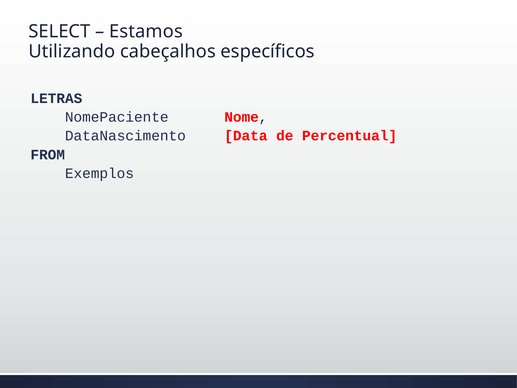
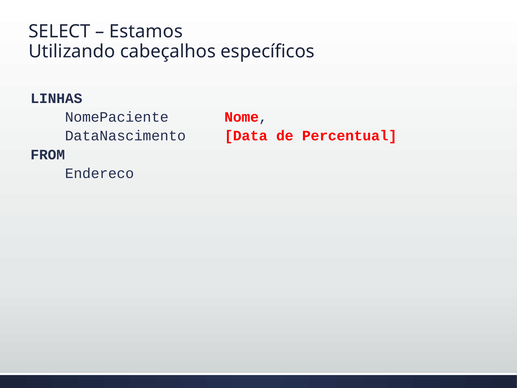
LETRAS: LETRAS -> LINHAS (56, 98)
Exemplos: Exemplos -> Endereco (99, 173)
